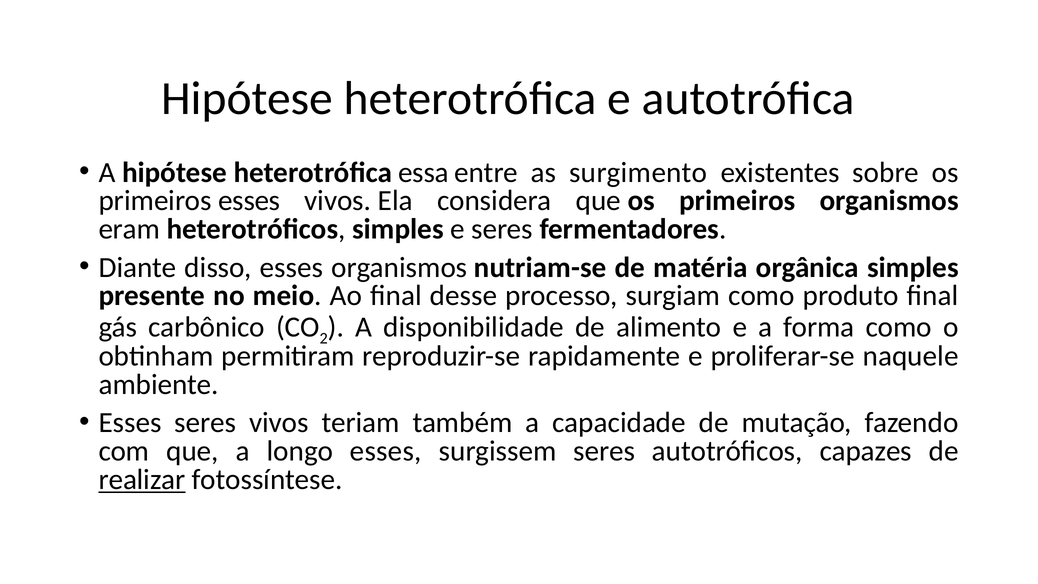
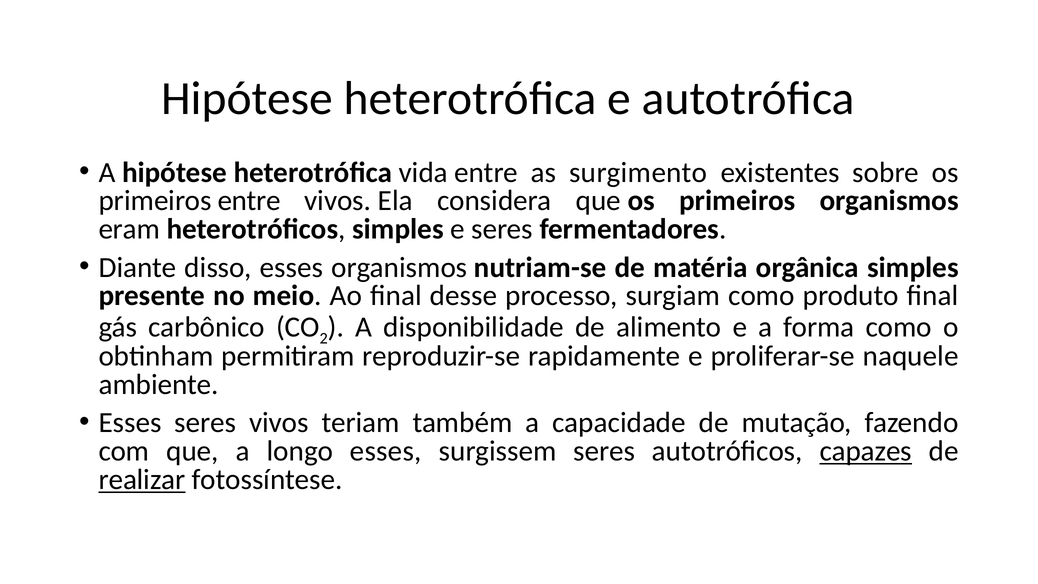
essa: essa -> vida (423, 172)
primeiros esses: esses -> entre (249, 201)
capazes underline: none -> present (866, 451)
